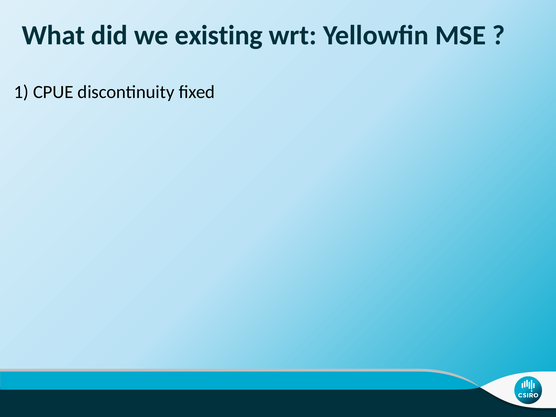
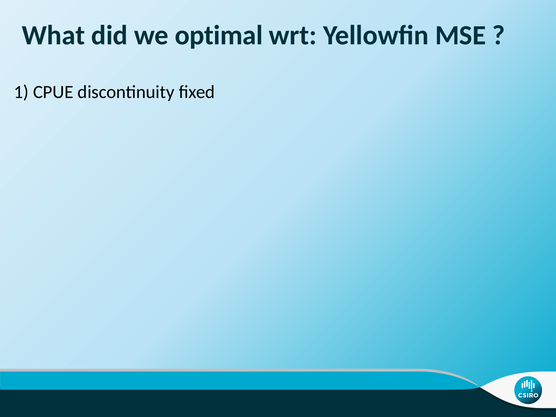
existing: existing -> optimal (219, 35)
